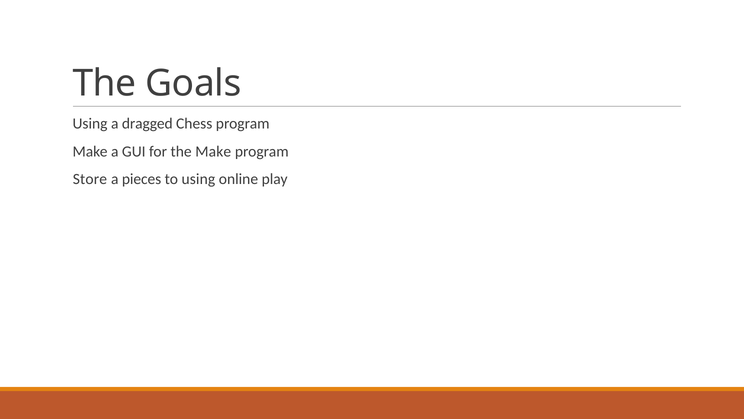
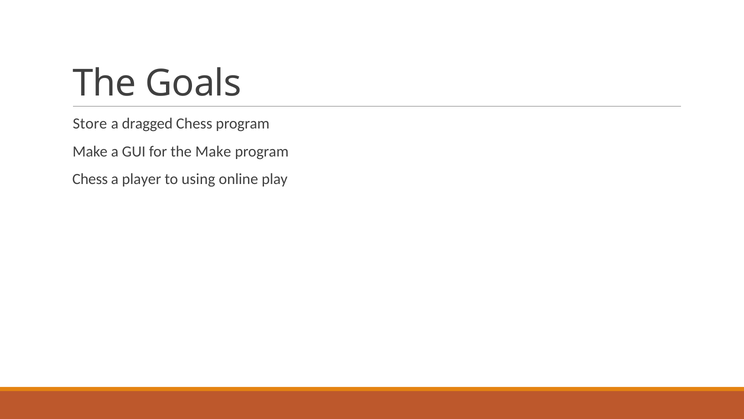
Using: Using -> Store (90, 124)
Store: Store -> Chess (90, 179)
pieces: pieces -> player (142, 179)
